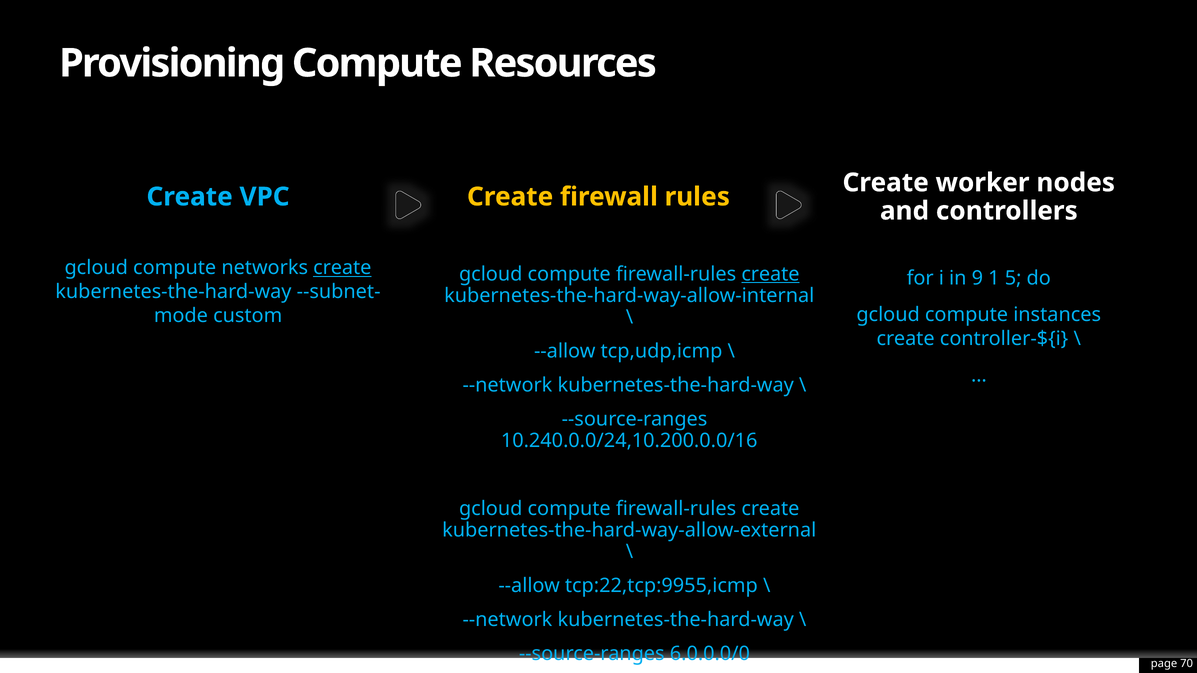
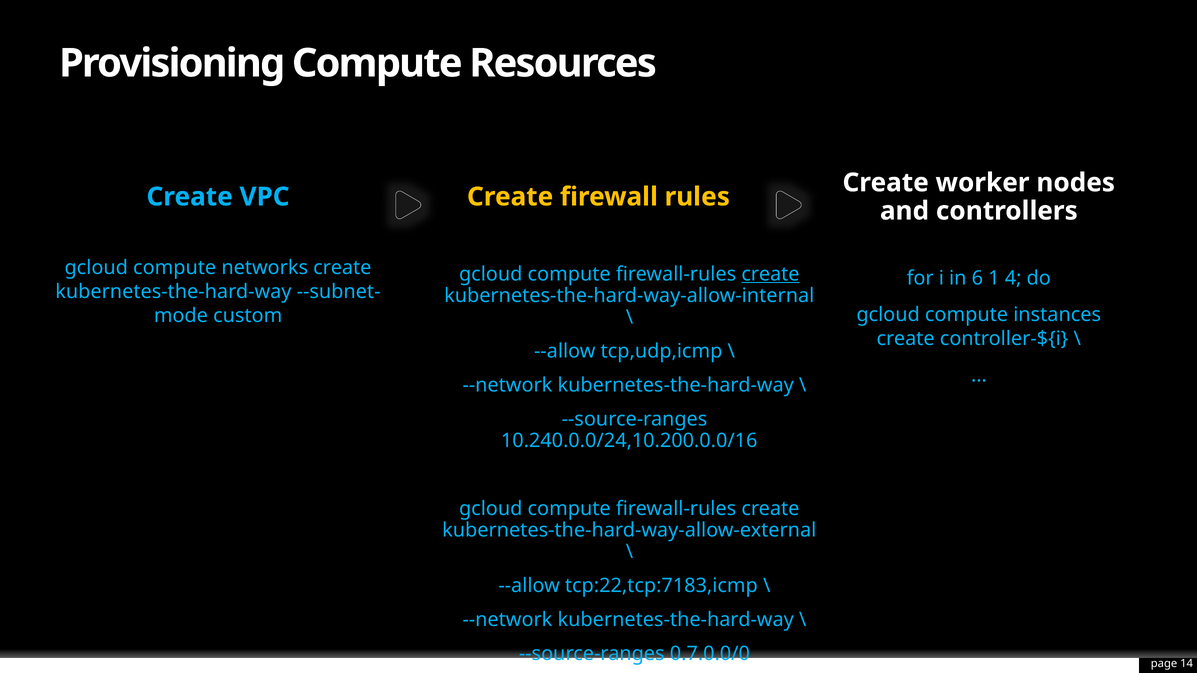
create underline: present -> none (342, 268)
9: 9 -> 6 (977, 278)
5: 5 -> 4 (1013, 278)
tcp:22,tcp:9955,icmp: tcp:22,tcp:9955,icmp -> tcp:22,tcp:7183,icmp (661, 586)
6.0.0.0/0: 6.0.0.0/0 -> 0.7.0.0/0 (710, 654)
70: 70 -> 14 (1187, 664)
